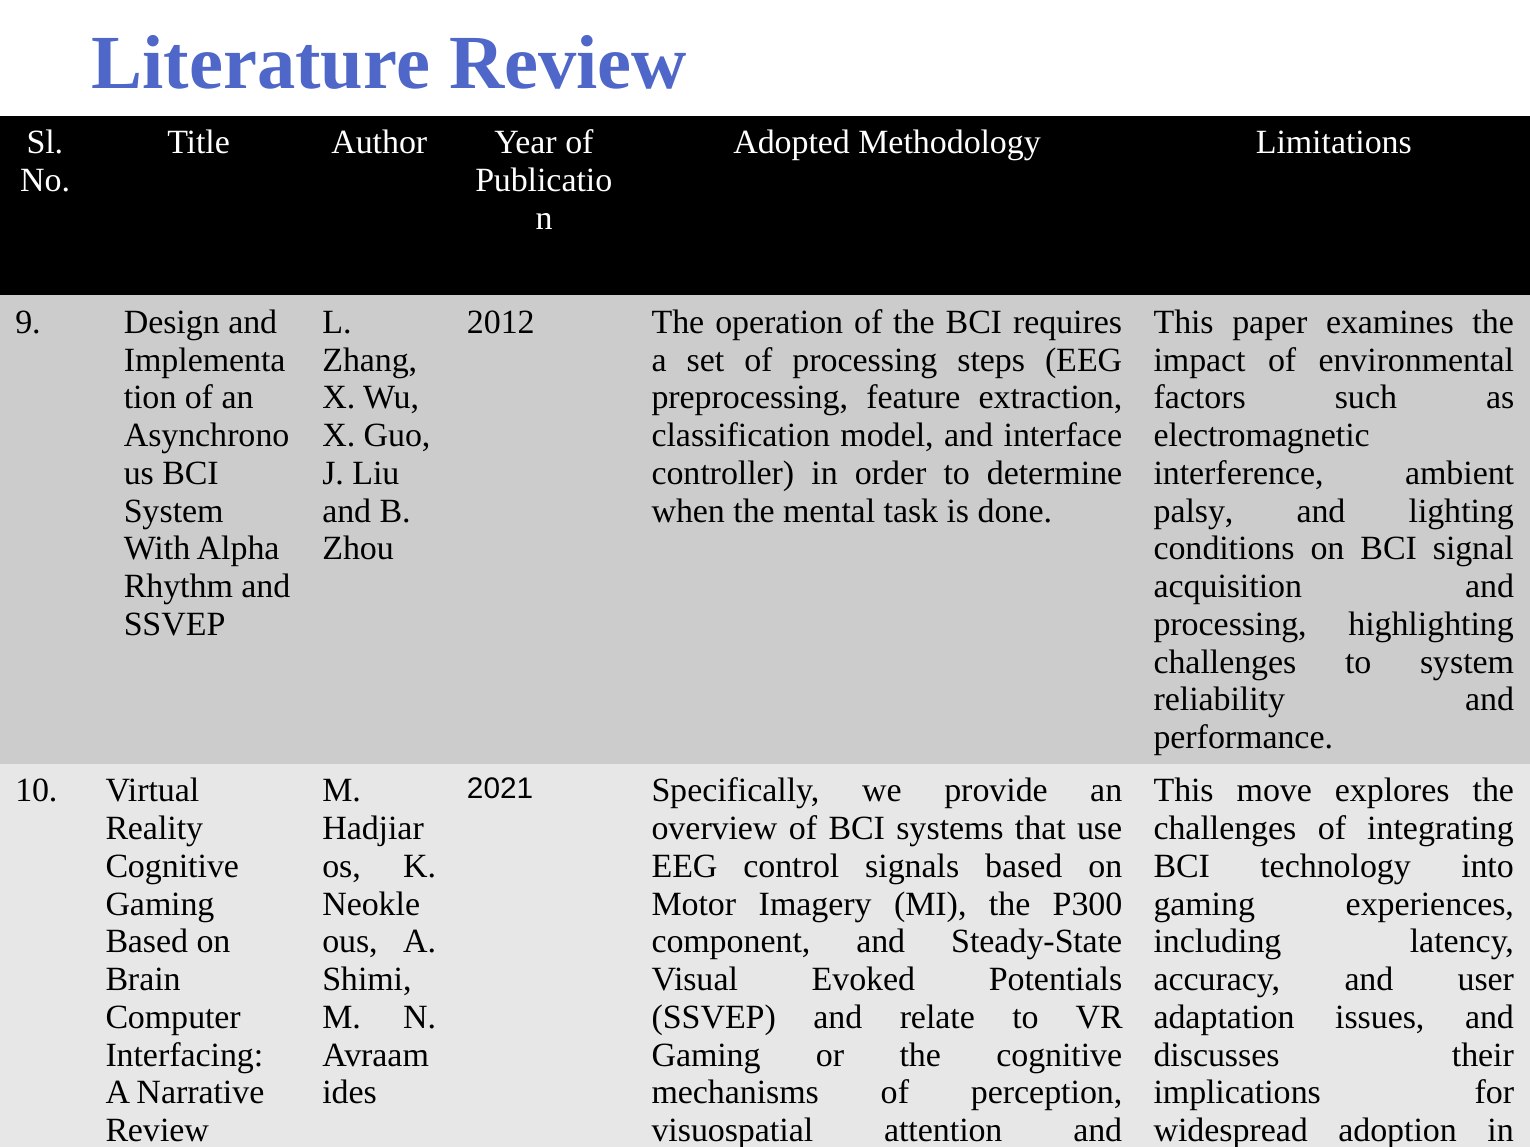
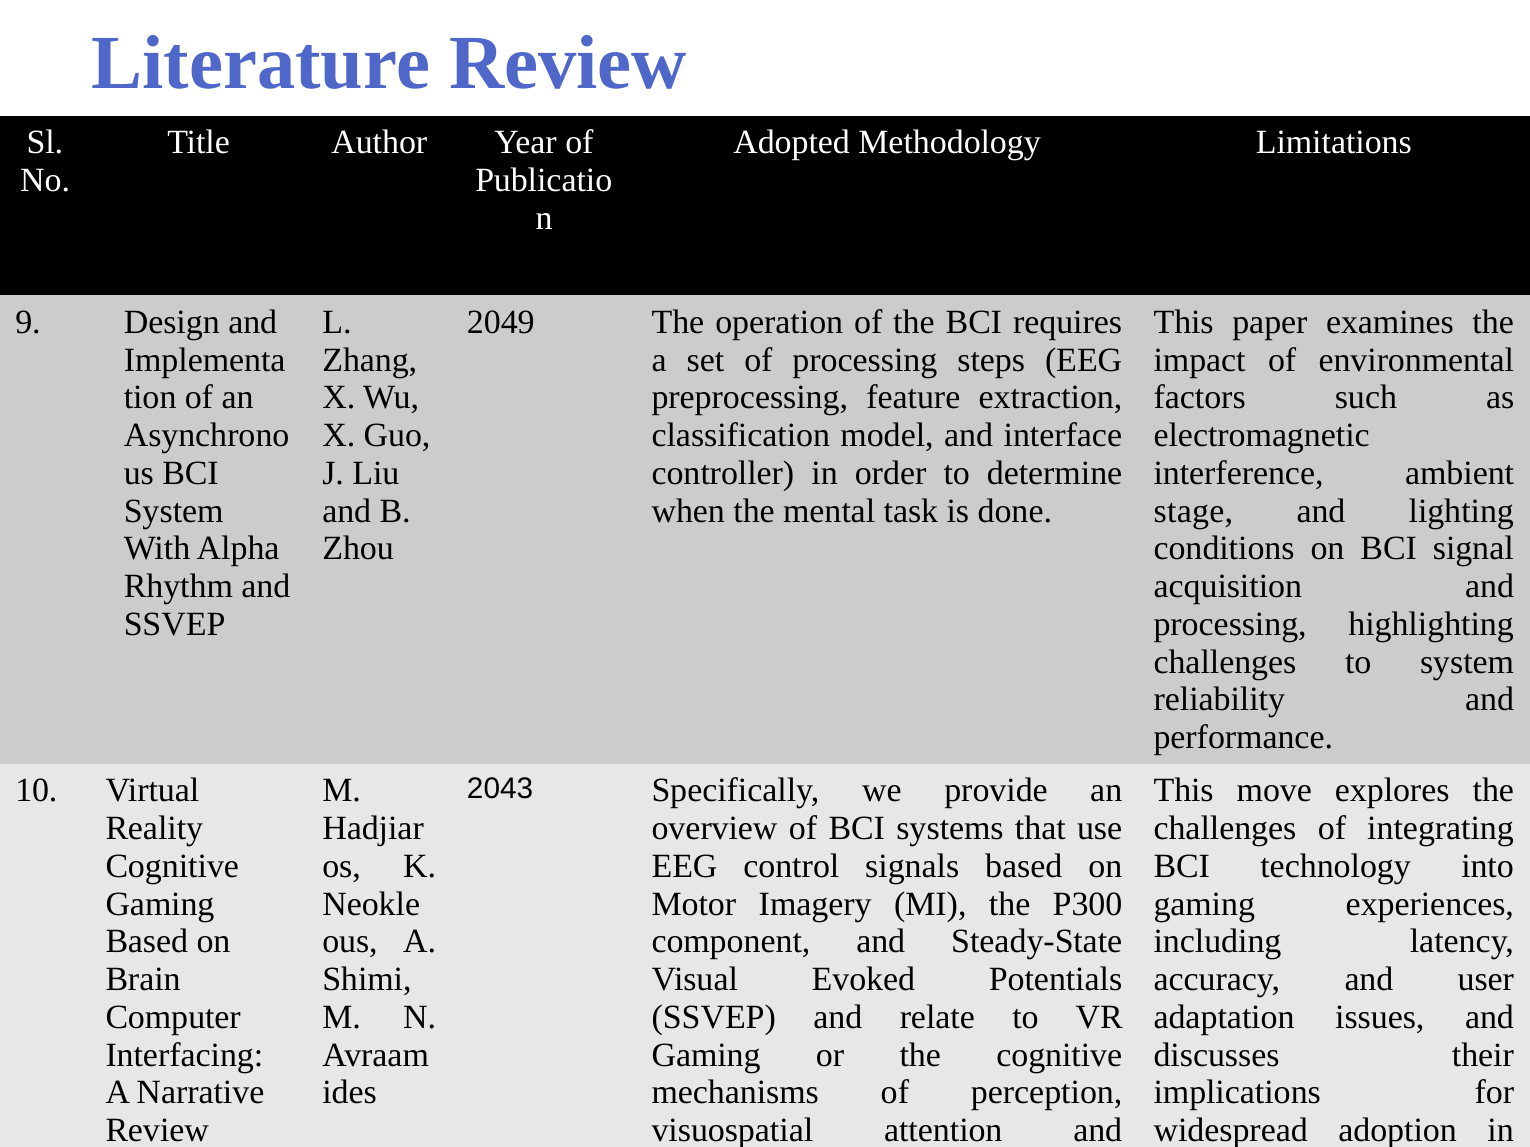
2012: 2012 -> 2049 (501, 322)
palsy: palsy -> stage (1193, 511)
2021: 2021 -> 2043 (500, 789)
